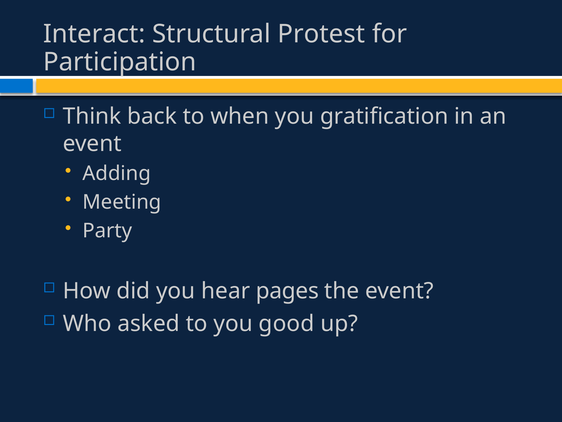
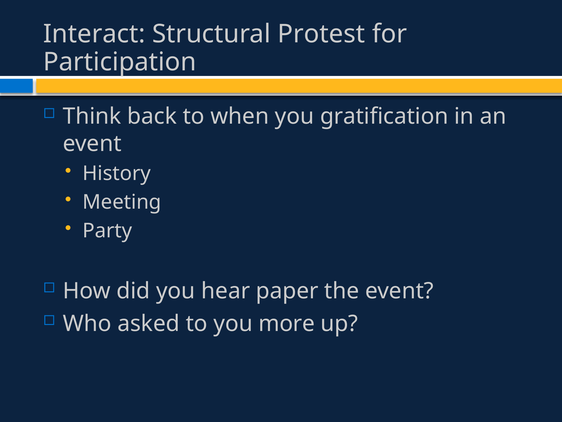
Adding: Adding -> History (117, 173)
pages: pages -> paper (287, 291)
good: good -> more (287, 323)
